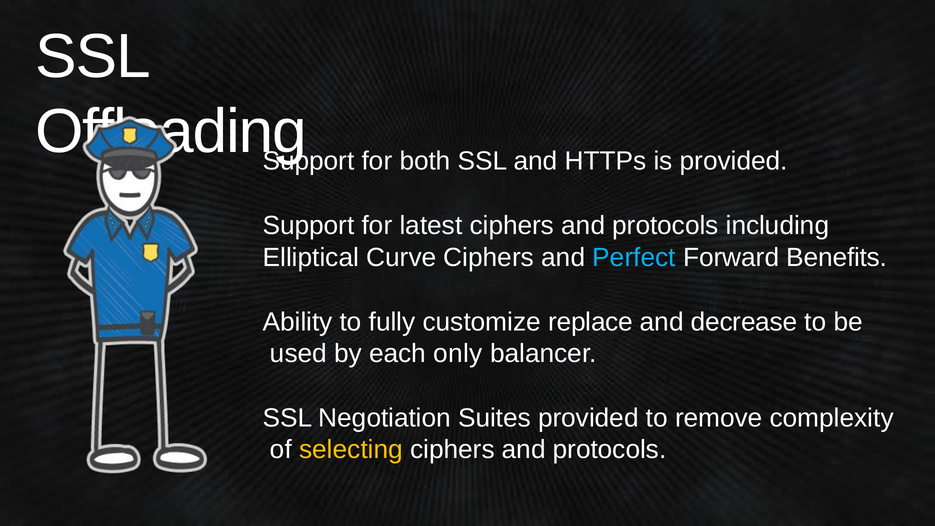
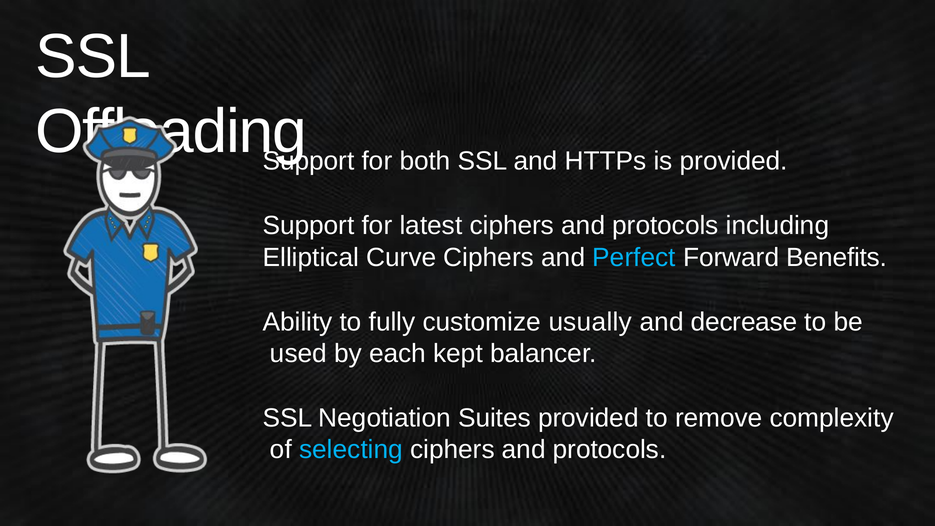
replace: replace -> usually (590, 322)
only: only -> kept (458, 353)
selecting colour: yellow -> light blue (351, 450)
